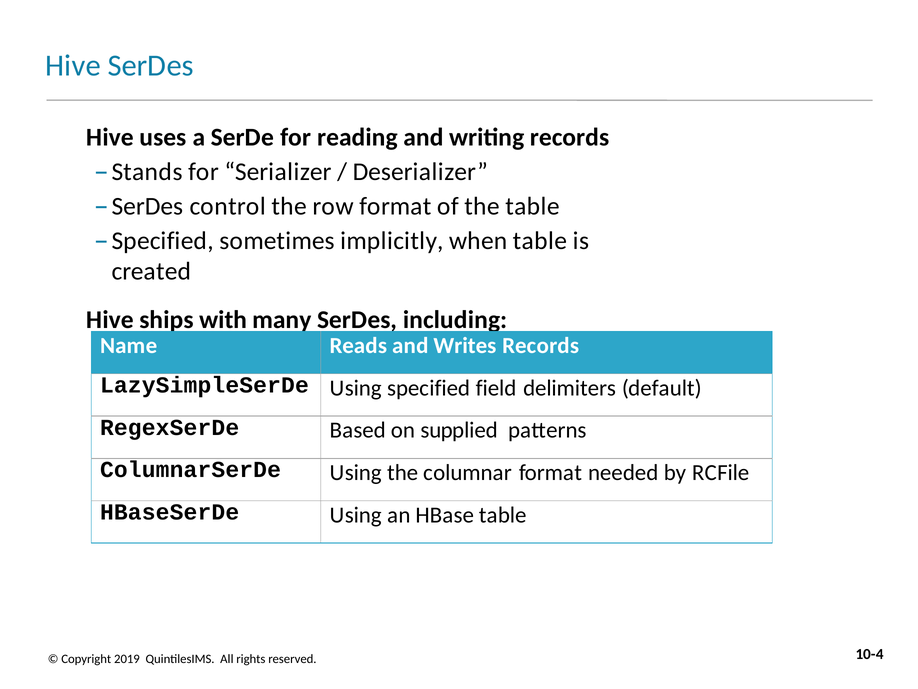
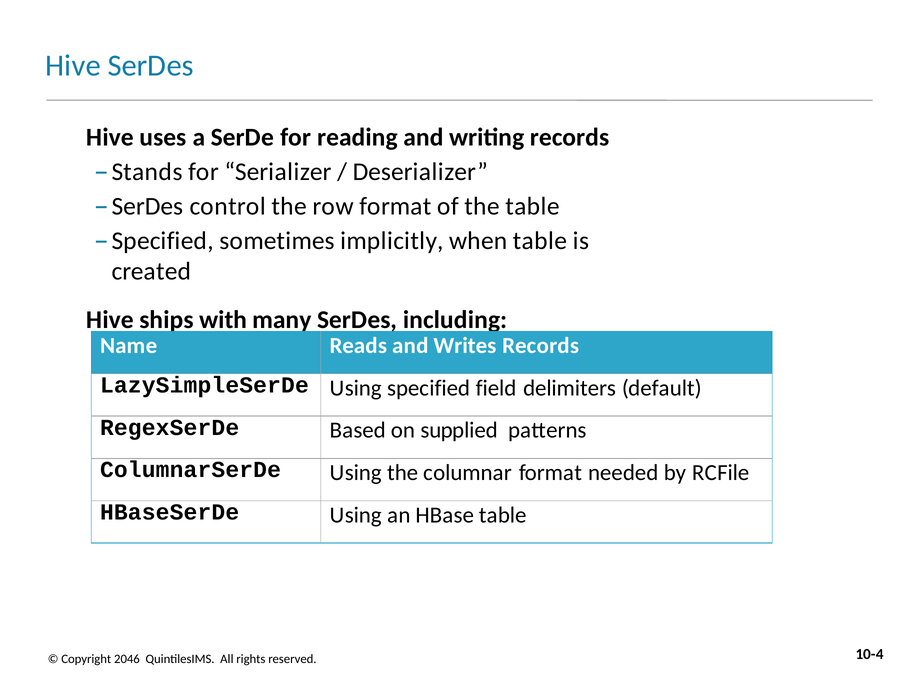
2019: 2019 -> 2046 (127, 658)
